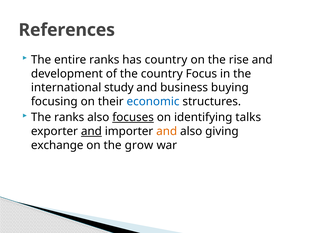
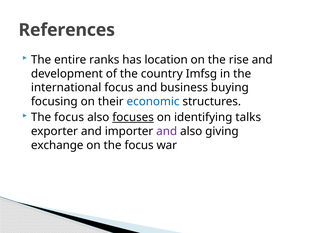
has country: country -> location (166, 60)
Focus: Focus -> Imfsg (201, 74)
international study: study -> focus (119, 87)
ranks: ranks -> focus (69, 117)
and underline: present -> none (91, 131)
and colour: orange -> purple (167, 131)
on the grow: grow -> focus (139, 145)
